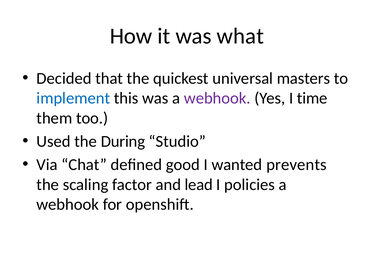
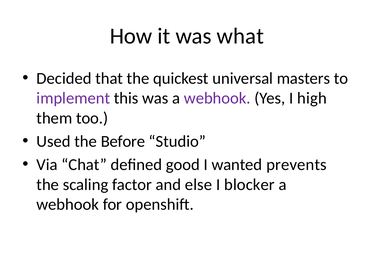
implement colour: blue -> purple (73, 98)
time: time -> high (312, 98)
During: During -> Before (123, 142)
lead: lead -> else (199, 185)
policies: policies -> blocker (249, 185)
